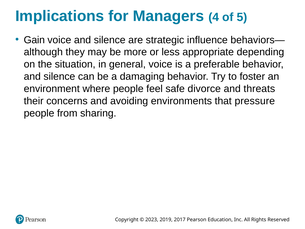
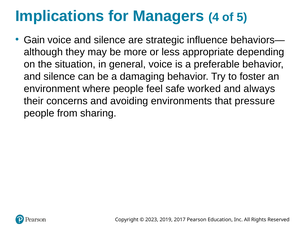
divorce: divorce -> worked (204, 89)
threats: threats -> always (259, 89)
